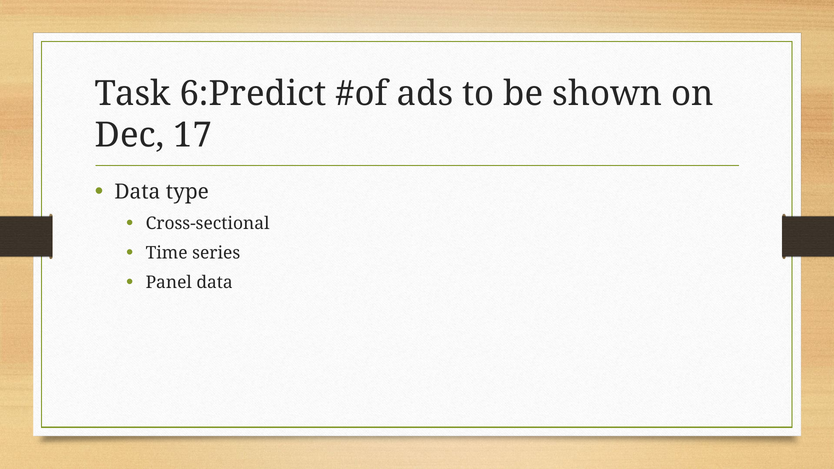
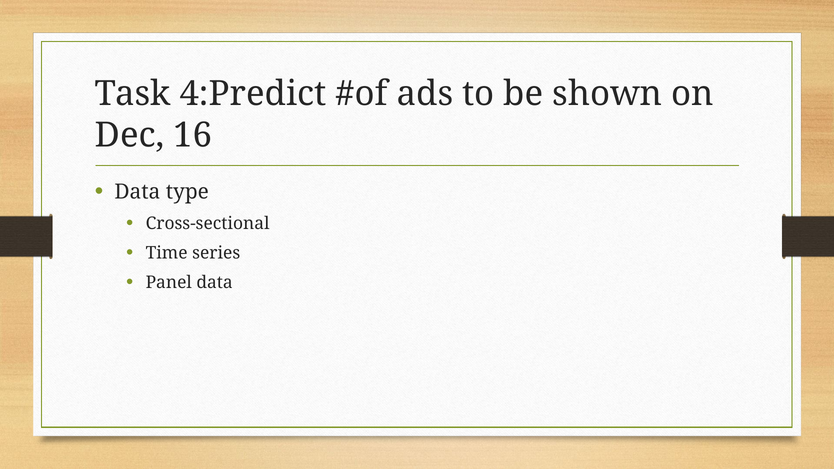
6:Predict: 6:Predict -> 4:Predict (253, 94)
17: 17 -> 16 (193, 135)
